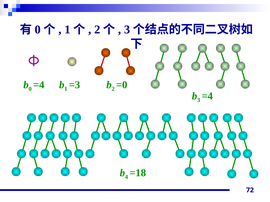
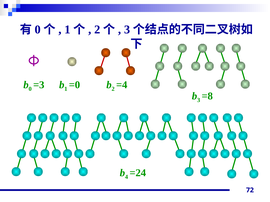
=4: =4 -> =3 (39, 85)
=3: =3 -> =0 (74, 85)
=0: =0 -> =4 (122, 85)
=4: =4 -> =8 (207, 96)
=18: =18 -> =24 (138, 173)
